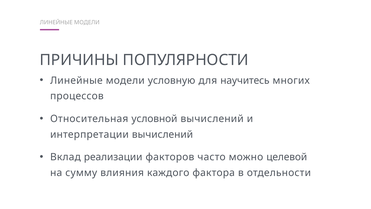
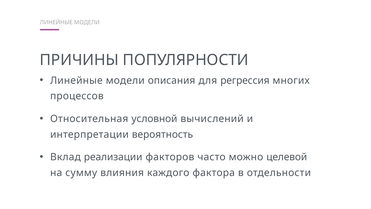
условную: условную -> описания (172, 80)
научитесь: научитесь -> регрессия (245, 80)
интерпретации вычислений: вычислений -> вероятность (162, 134)
